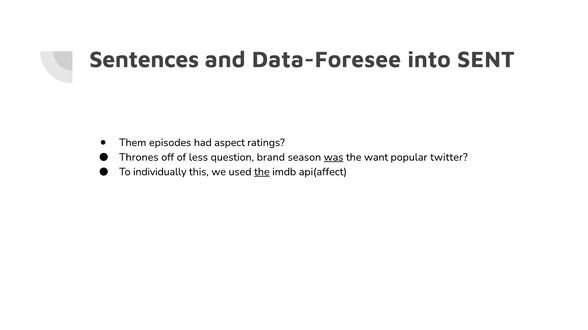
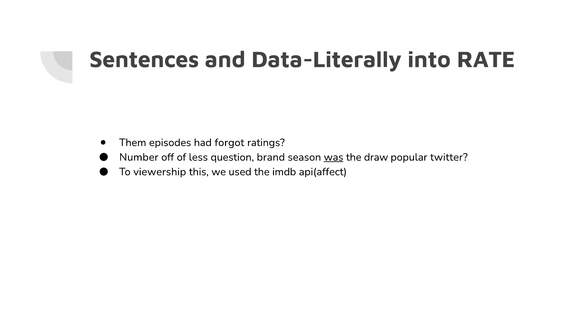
Data-Foresee: Data-Foresee -> Data-Literally (327, 60)
SENT: SENT -> RATE (486, 60)
aspect: aspect -> forgot (229, 143)
Thrones: Thrones -> Number (139, 158)
want: want -> draw (376, 158)
individually: individually -> viewership (160, 172)
the underline: present -> none (262, 172)
